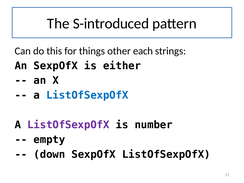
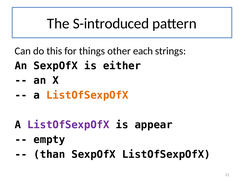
ListOfSexpOfX colour: blue -> orange (87, 95)
number: number -> appear (154, 125)
down: down -> than (49, 154)
